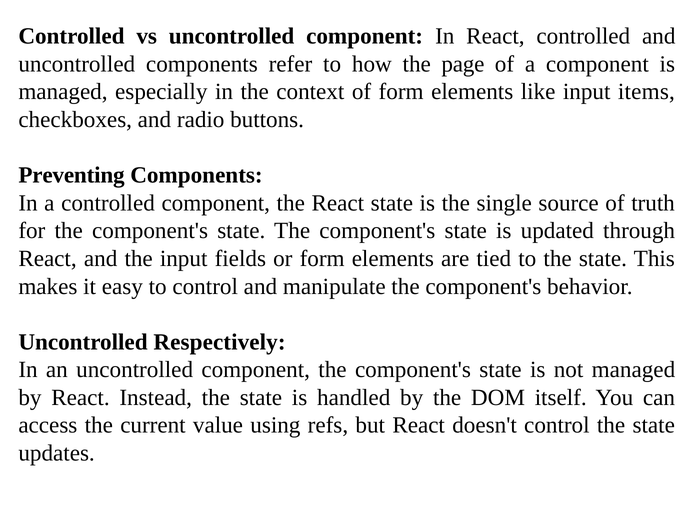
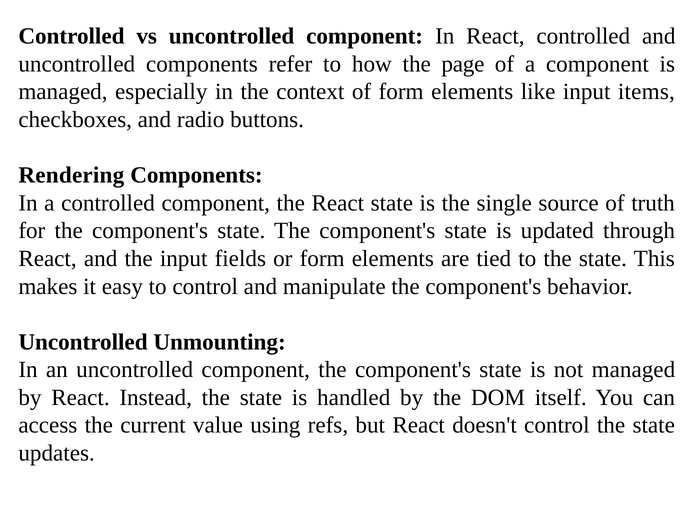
Preventing: Preventing -> Rendering (71, 175)
Respectively: Respectively -> Unmounting (220, 342)
